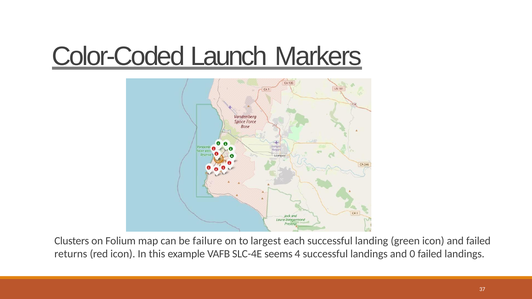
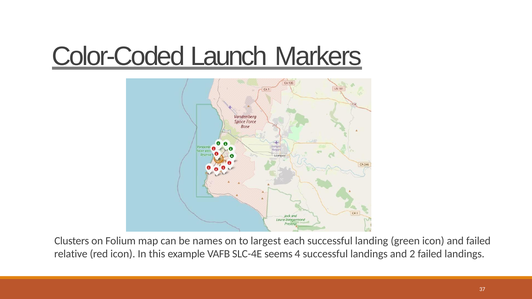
failure: failure -> names (207, 241)
returns: returns -> relative (71, 254)
0: 0 -> 2 (412, 254)
